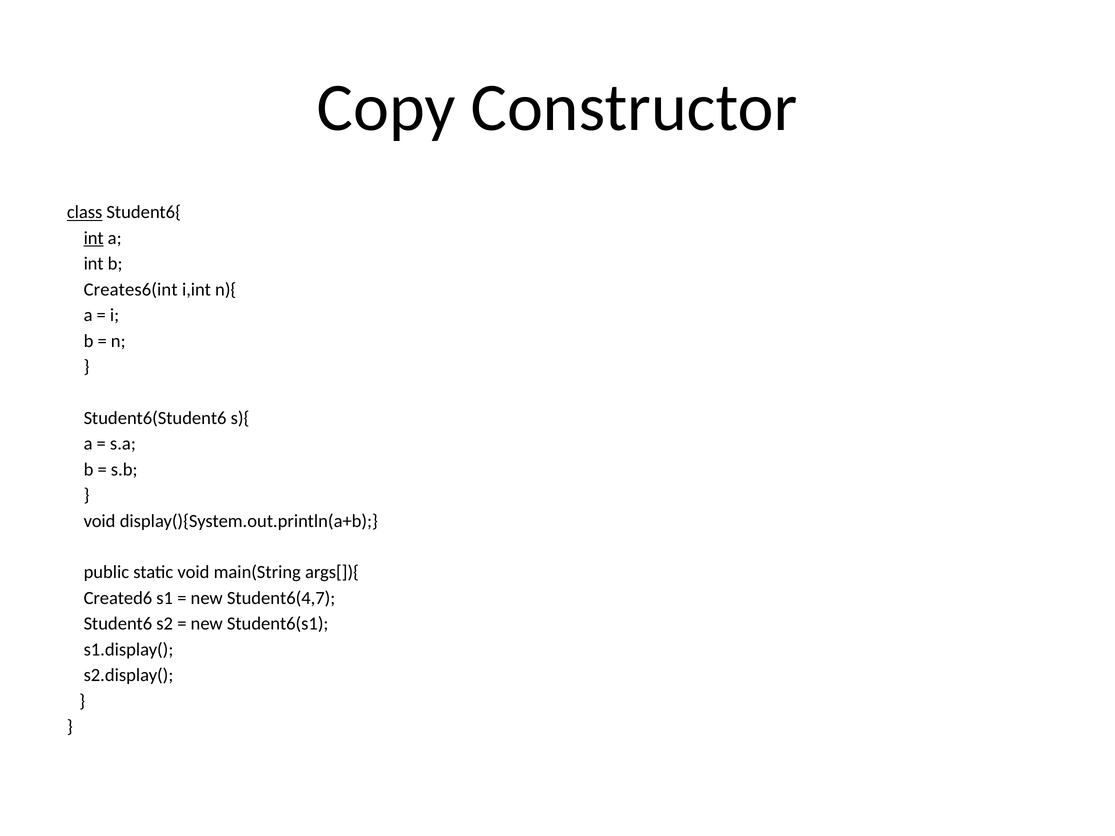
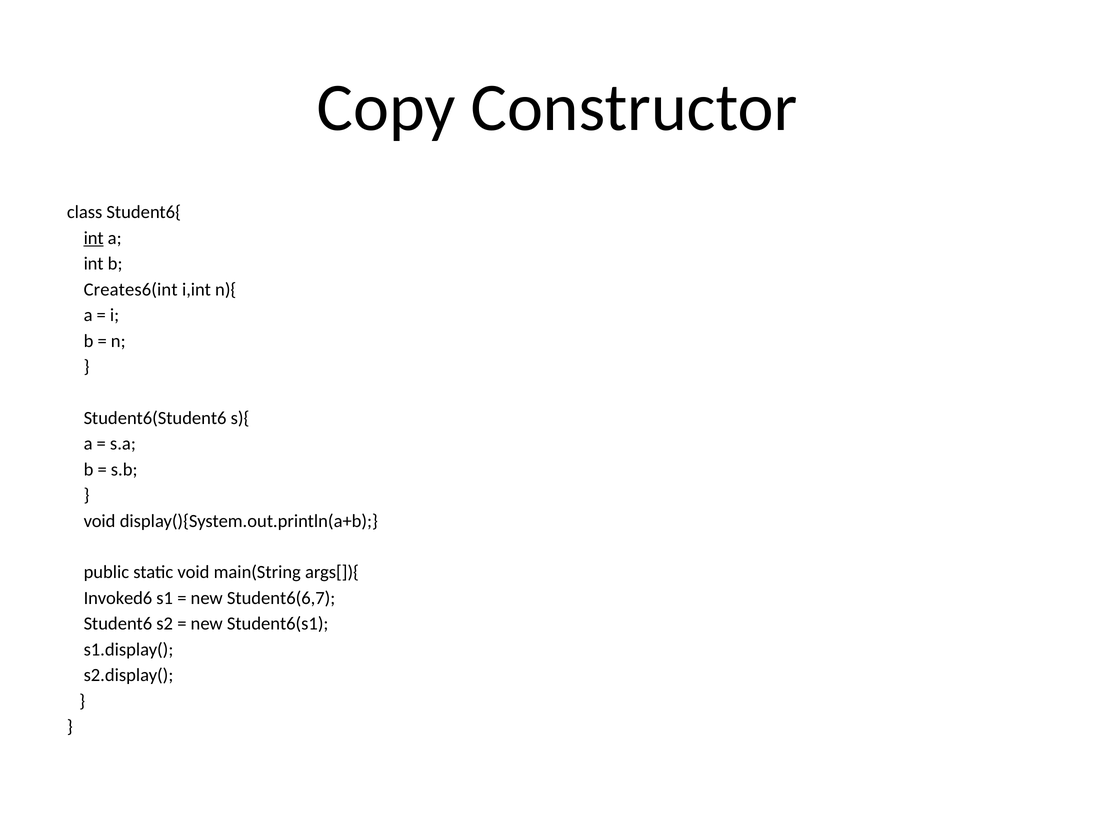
class underline: present -> none (85, 212)
Created6: Created6 -> Invoked6 (118, 598)
Student6(4,7: Student6(4,7 -> Student6(6,7 (281, 598)
